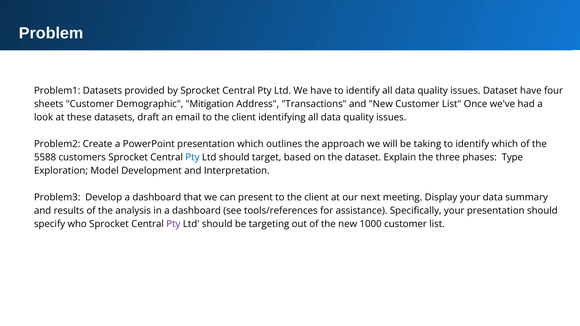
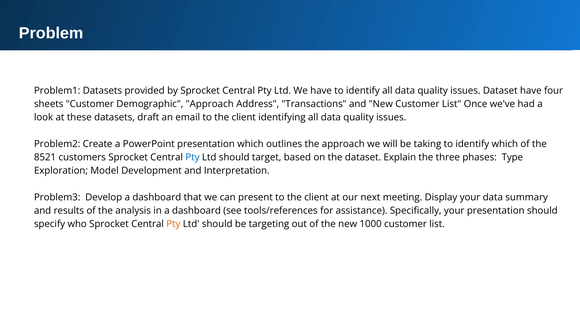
Demographic Mitigation: Mitigation -> Approach (210, 104)
5588: 5588 -> 8521 (45, 157)
Pty colour: purple -> orange (173, 224)
